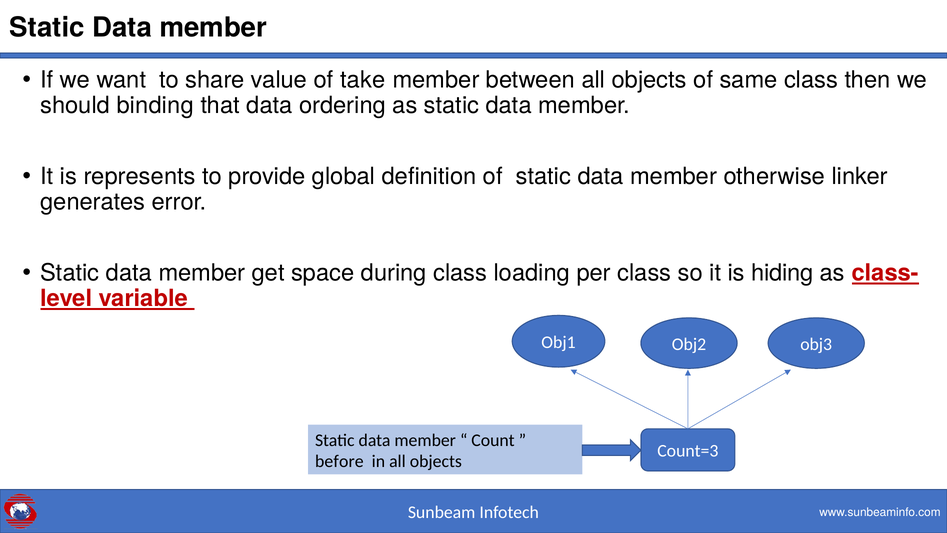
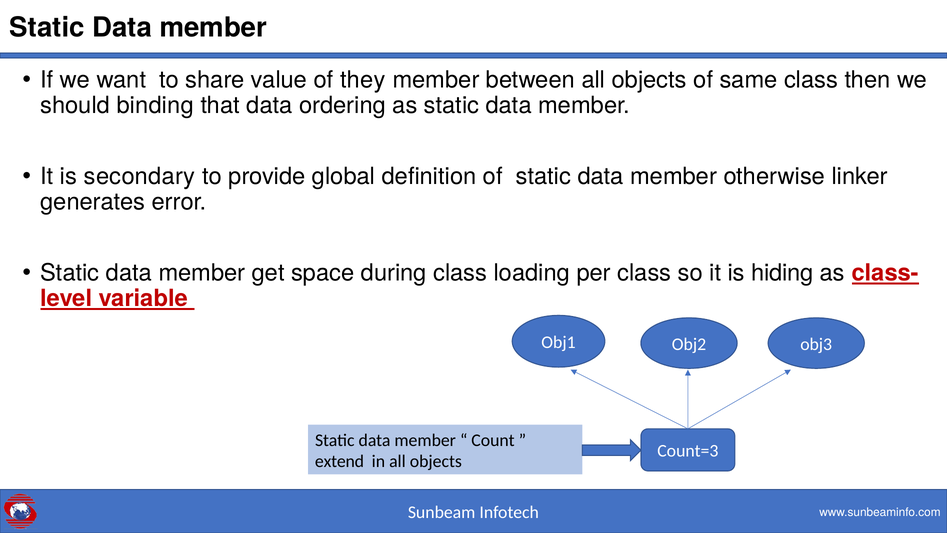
take: take -> they (363, 80)
represents: represents -> secondary (140, 176)
before: before -> extend (340, 461)
